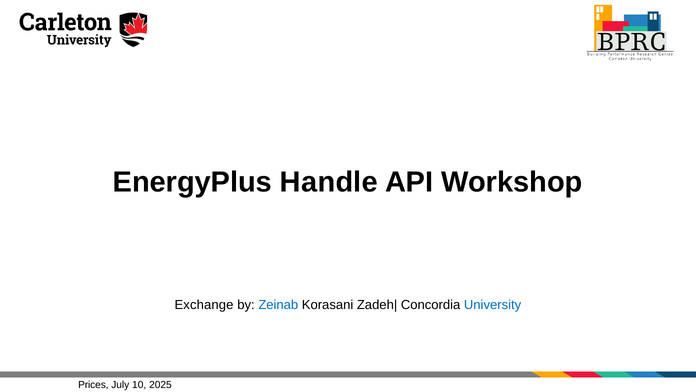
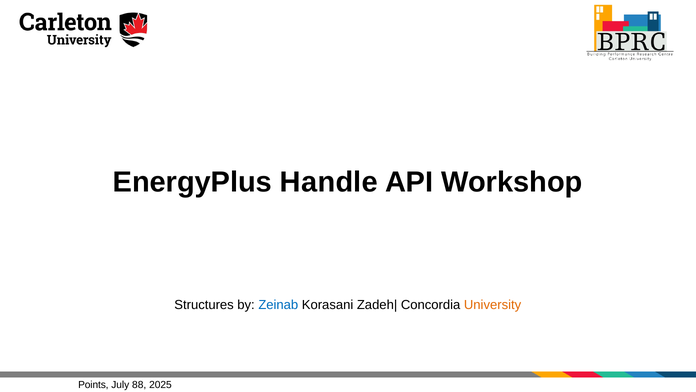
Exchange: Exchange -> Structures (204, 305)
University colour: blue -> orange (493, 305)
Prices: Prices -> Points (93, 384)
10: 10 -> 88 (139, 384)
